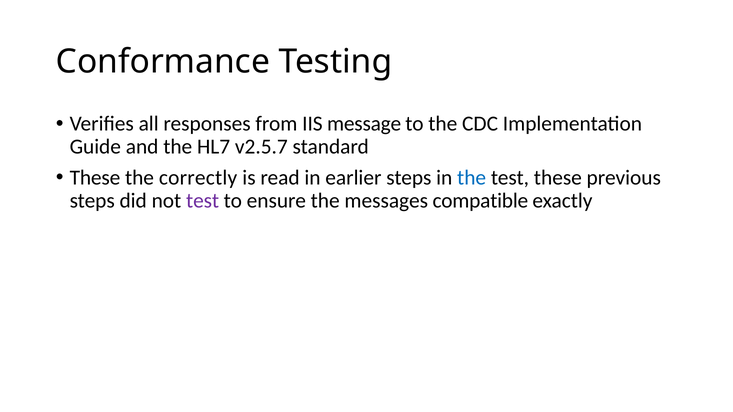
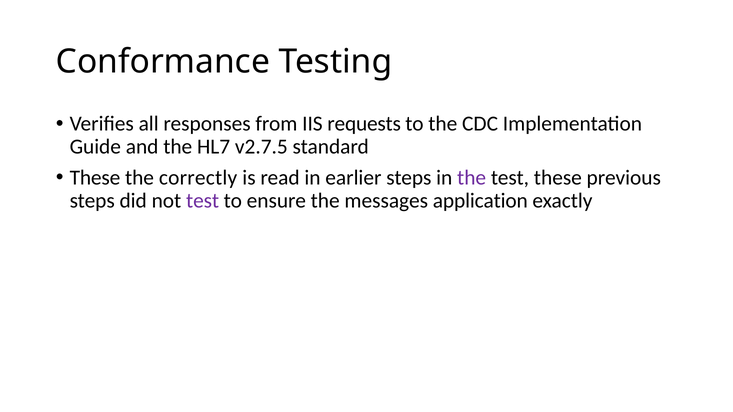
message: message -> requests (364, 124)
v2.5.7: v2.5.7 -> v2.7.5 (261, 147)
the colour: blue -> purple (472, 178)
compatible: compatible -> application (480, 201)
